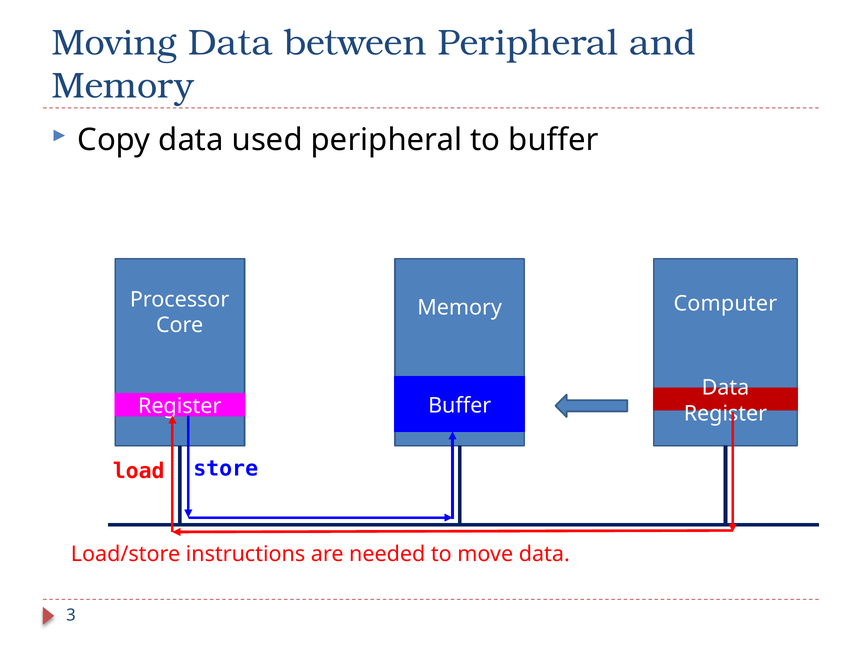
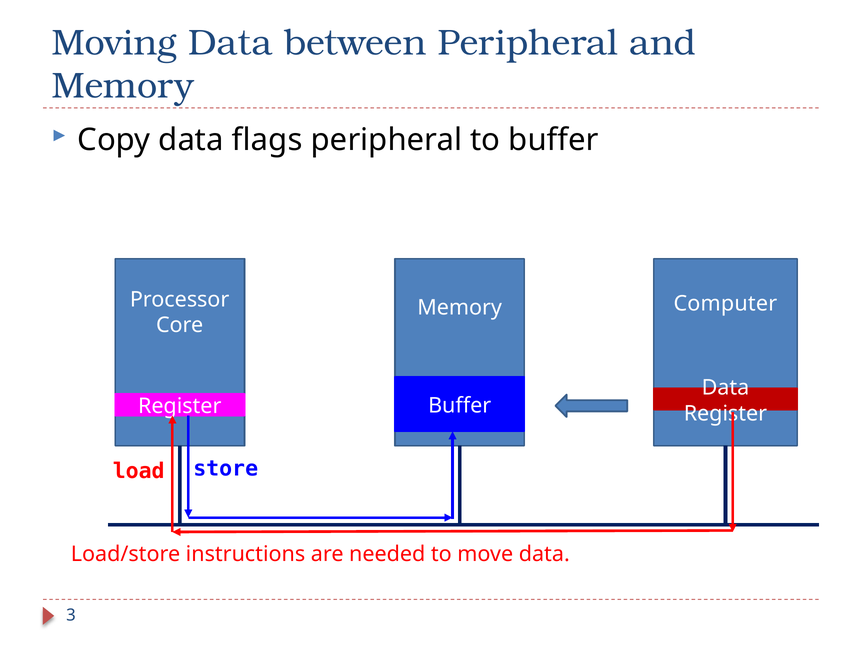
used: used -> flags (267, 140)
